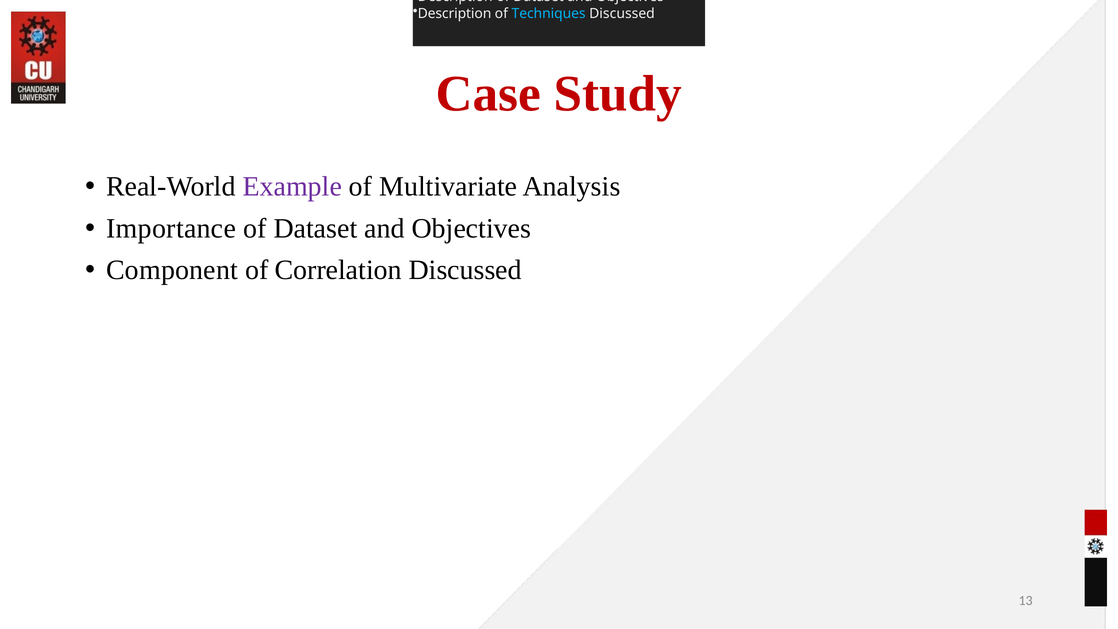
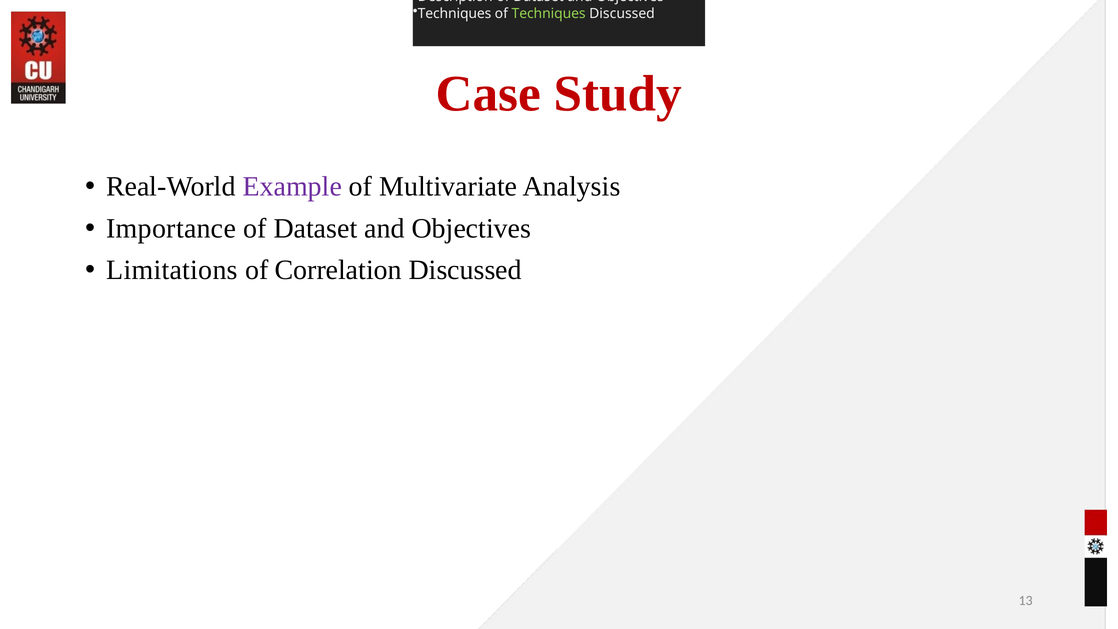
Description: Description -> Techniques (455, 14)
Techniques colour: light blue -> light green (549, 14)
Component: Component -> Limitations (172, 270)
